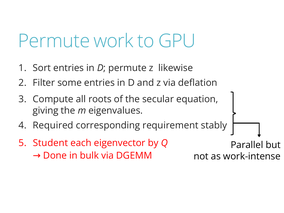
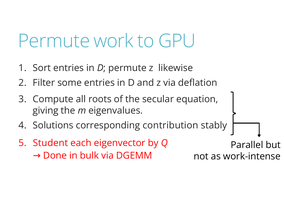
Required: Required -> Solutions (53, 125)
requirement: requirement -> contribution (170, 125)
